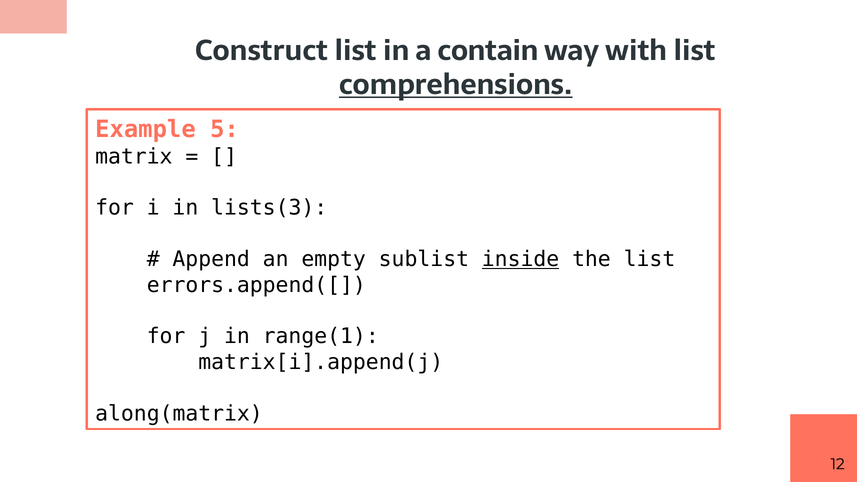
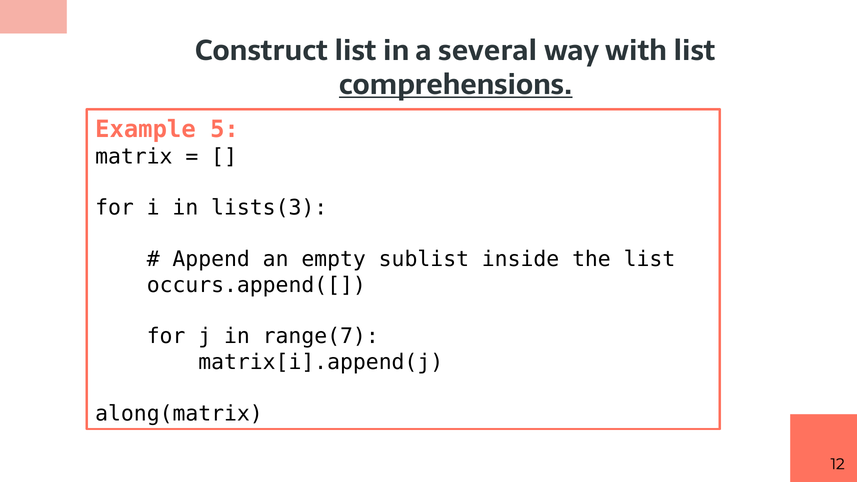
contain: contain -> several (488, 51)
inside underline: present -> none (521, 259)
errors.append([: errors.append([ -> occurs.append([ (256, 285)
range(1: range(1 -> range(7 (321, 336)
